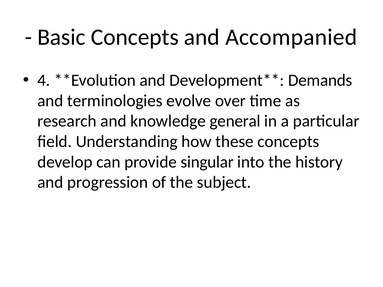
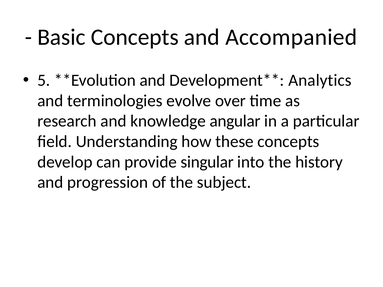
4: 4 -> 5 (44, 80)
Demands: Demands -> Analytics (320, 80)
general: general -> angular (235, 121)
